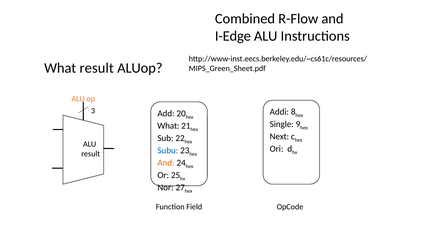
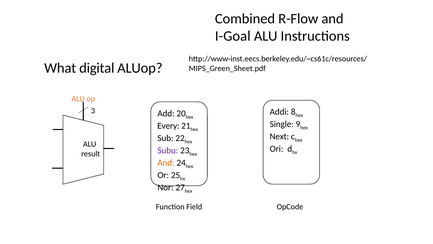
I-Edge: I-Edge -> I-Goal (233, 36)
What result: result -> digital (97, 68)
What: What -> Every (168, 126)
Subu colour: blue -> purple (168, 150)
